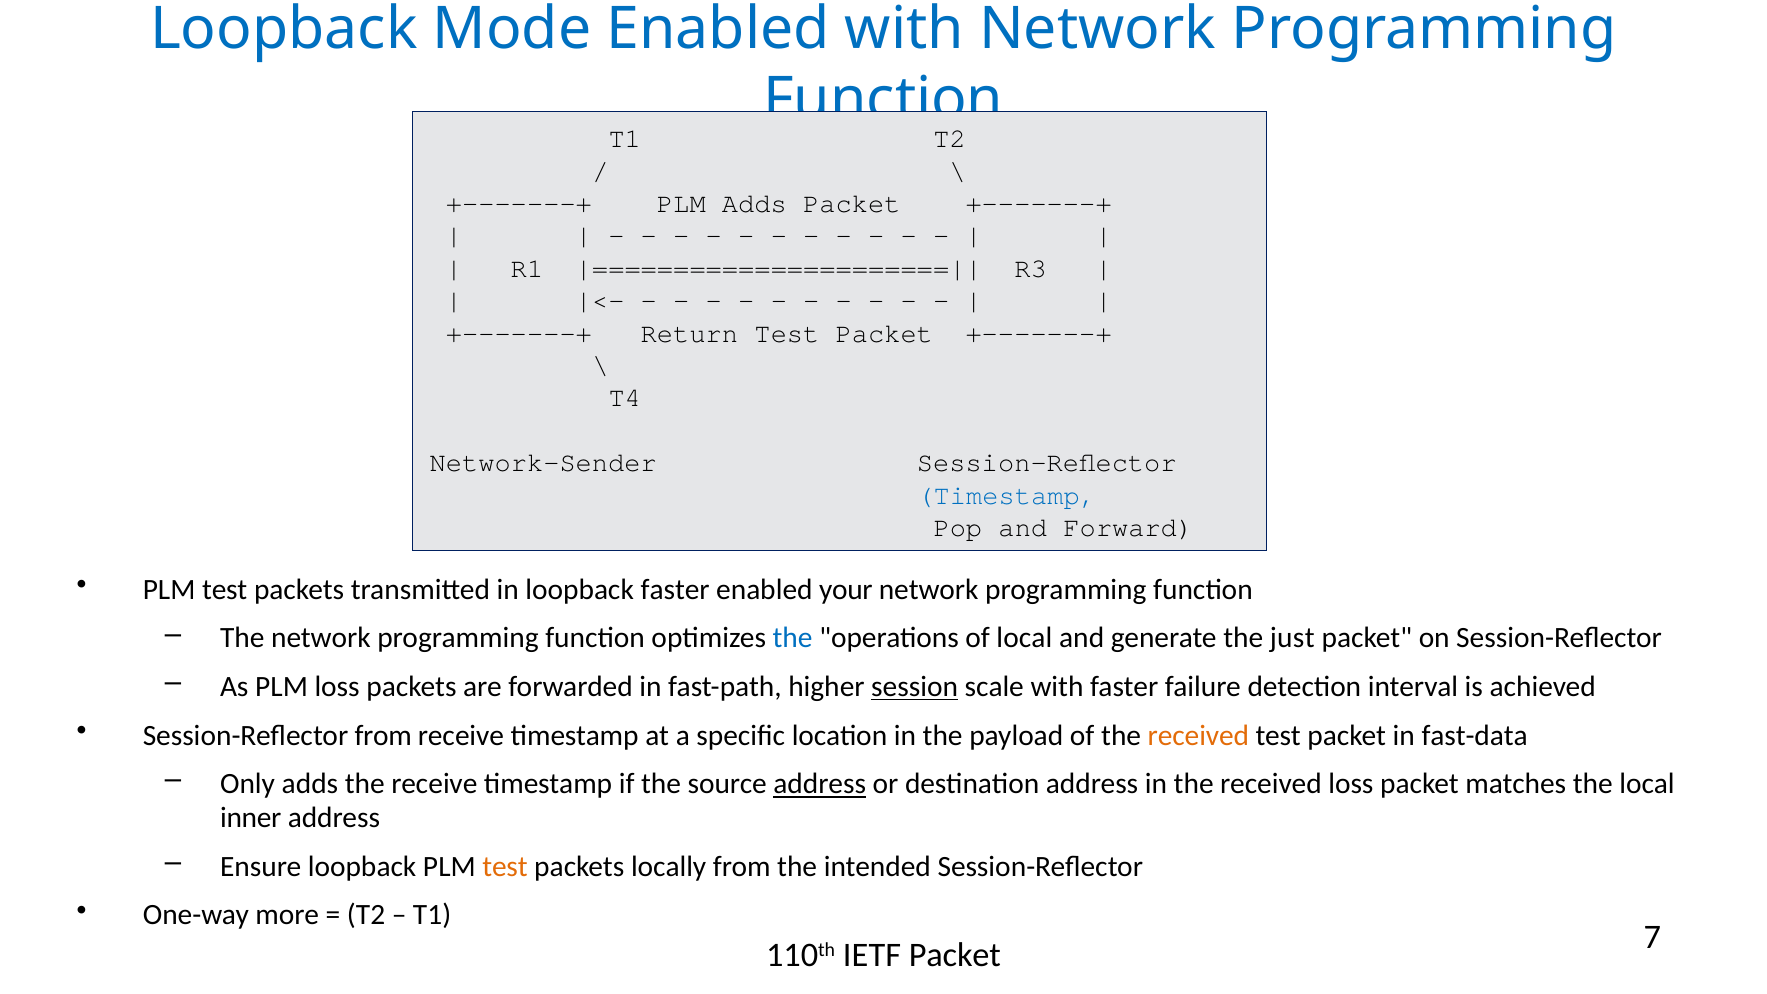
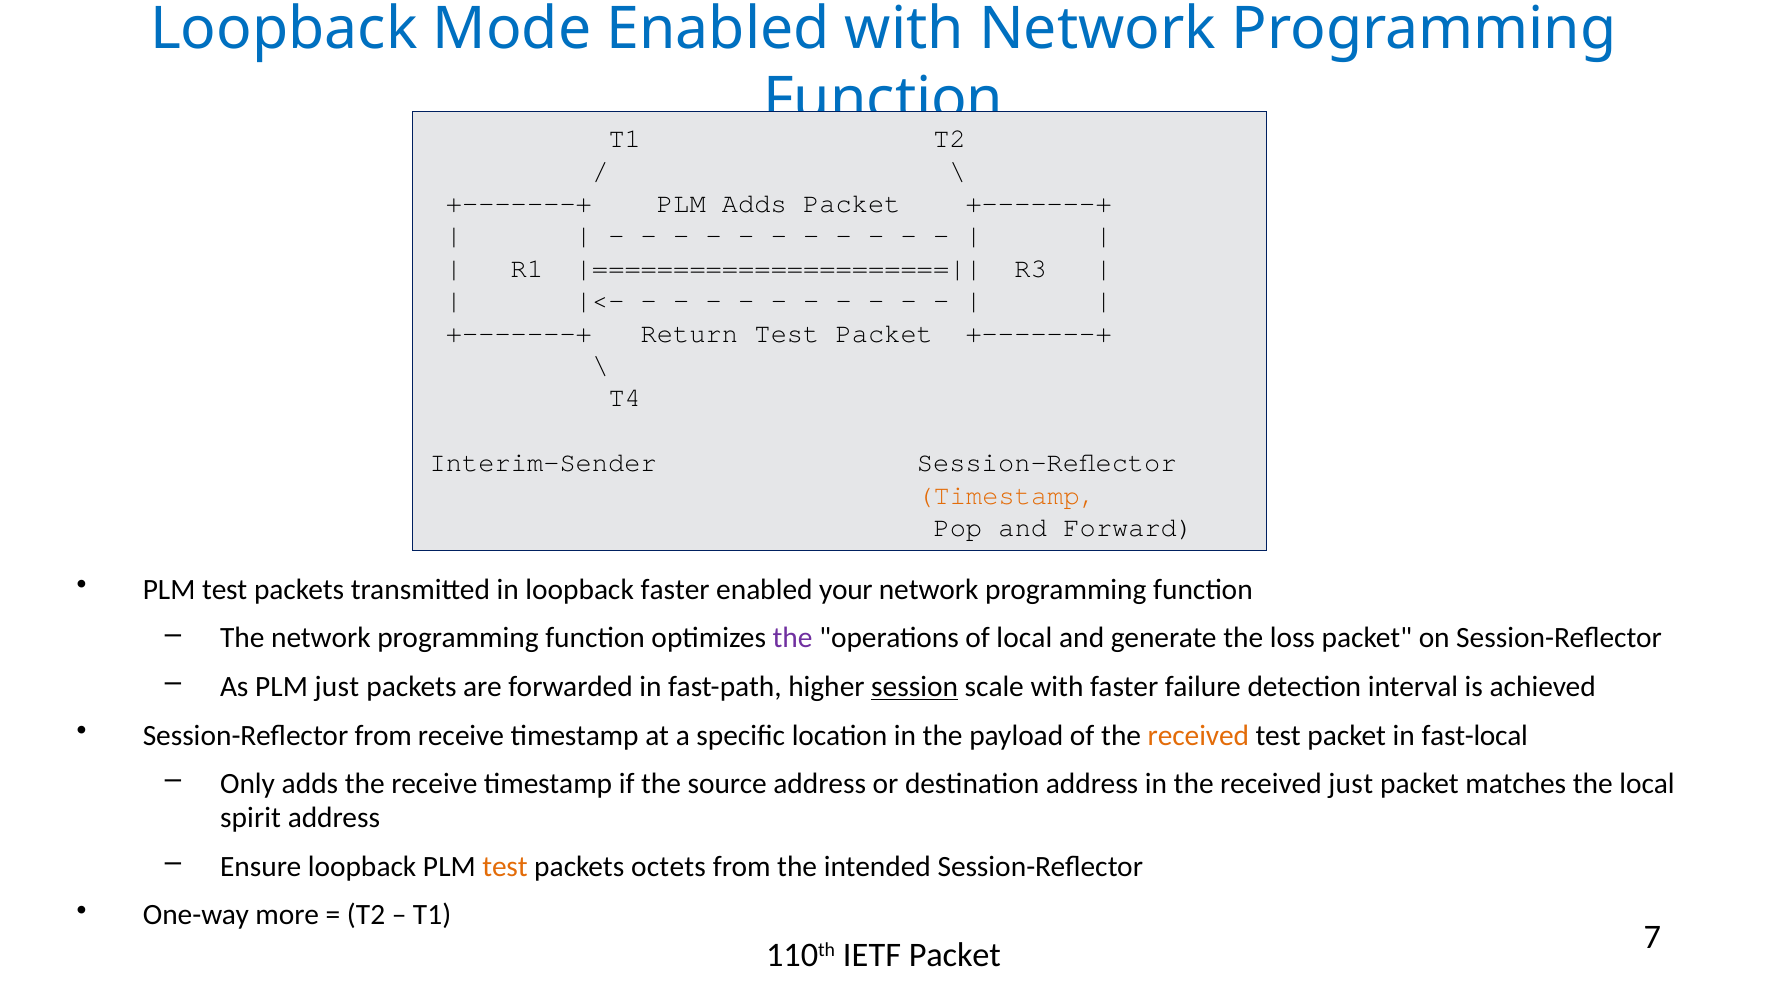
Network-Sender: Network-Sender -> Interim-Sender (543, 463)
Timestamp colour: blue -> orange (1007, 495)
the colour: blue -> purple (793, 638)
just: just -> loss (1292, 638)
PLM loss: loss -> just (337, 687)
fast-data: fast-data -> fast-local (1475, 735)
address underline: present -> none (820, 784)
received loss: loss -> just (1351, 784)
inner: inner -> spirit (251, 818)
locally: locally -> octets (668, 866)
